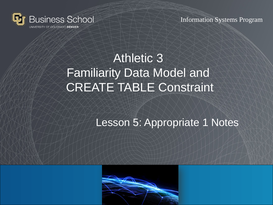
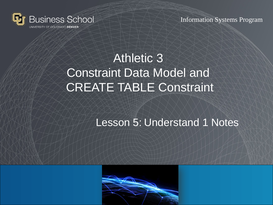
Familiarity: Familiarity -> Constraint (94, 73)
Appropriate: Appropriate -> Understand (172, 122)
